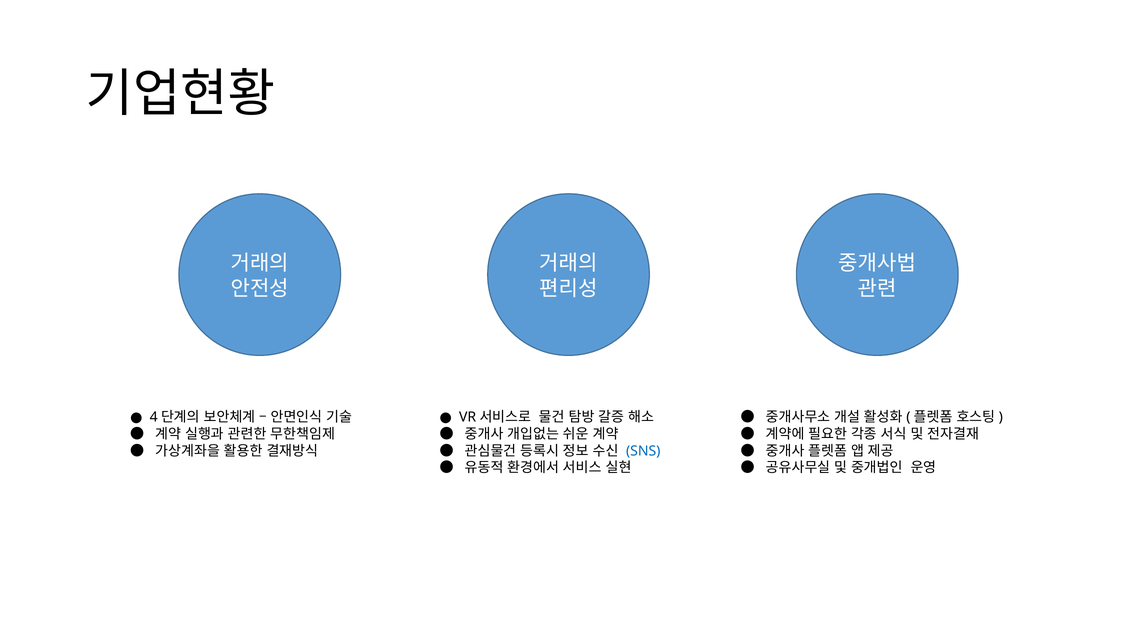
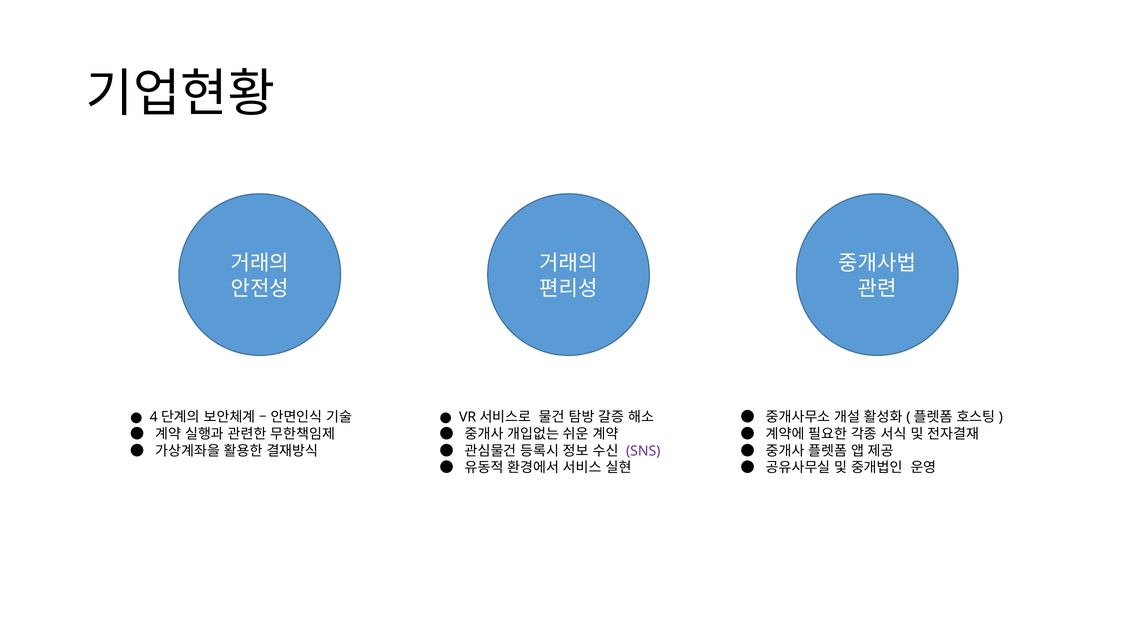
SNS colour: blue -> purple (643, 451)
